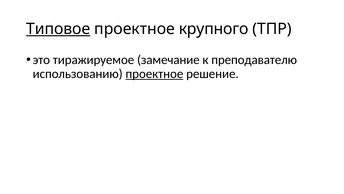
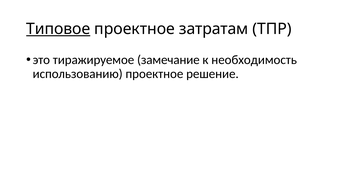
крупного: крупного -> затратам (214, 29)
преподавателю: преподавателю -> необходимость (254, 60)
проектное underline: present -> none (154, 74)
